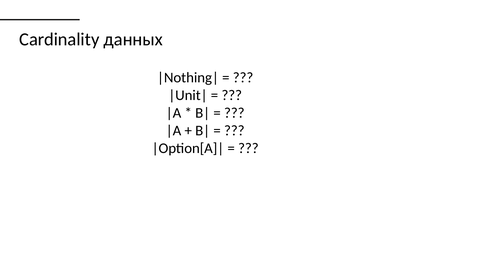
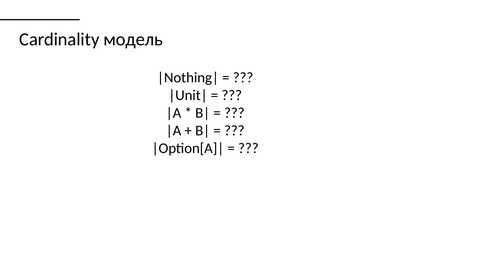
данных: данных -> модель (133, 40)
